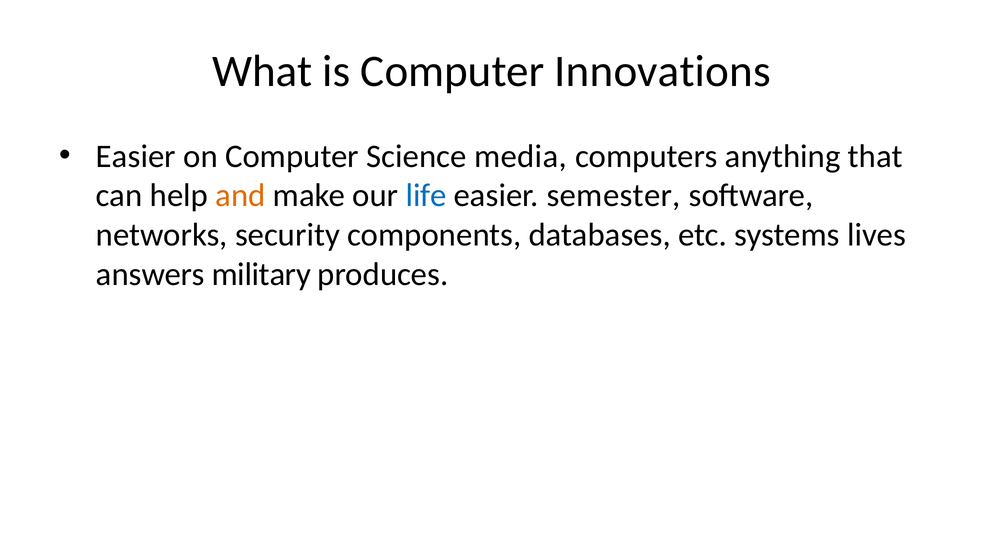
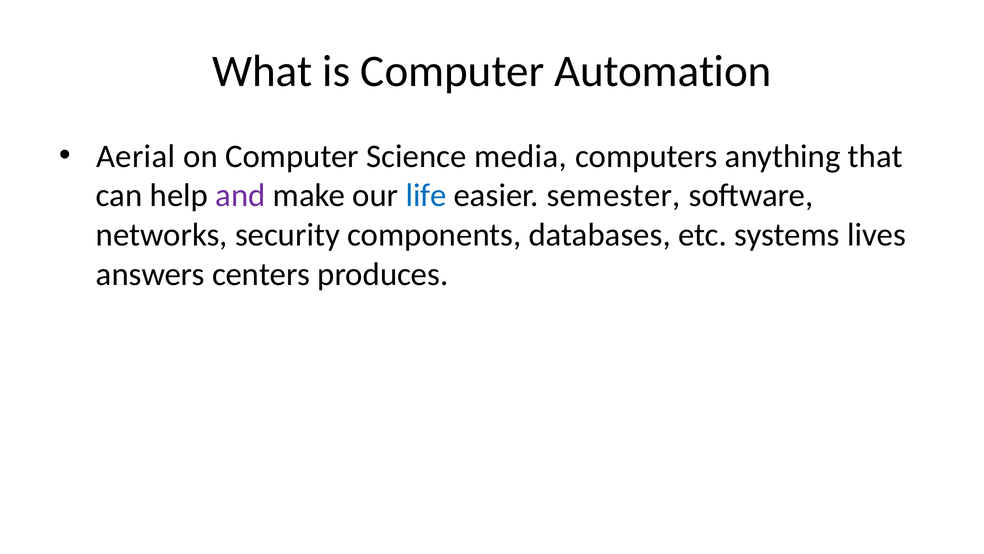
Innovations: Innovations -> Automation (663, 71)
Easier: Easier -> Aerial (136, 156)
and colour: orange -> purple (240, 195)
military: military -> centers (261, 274)
